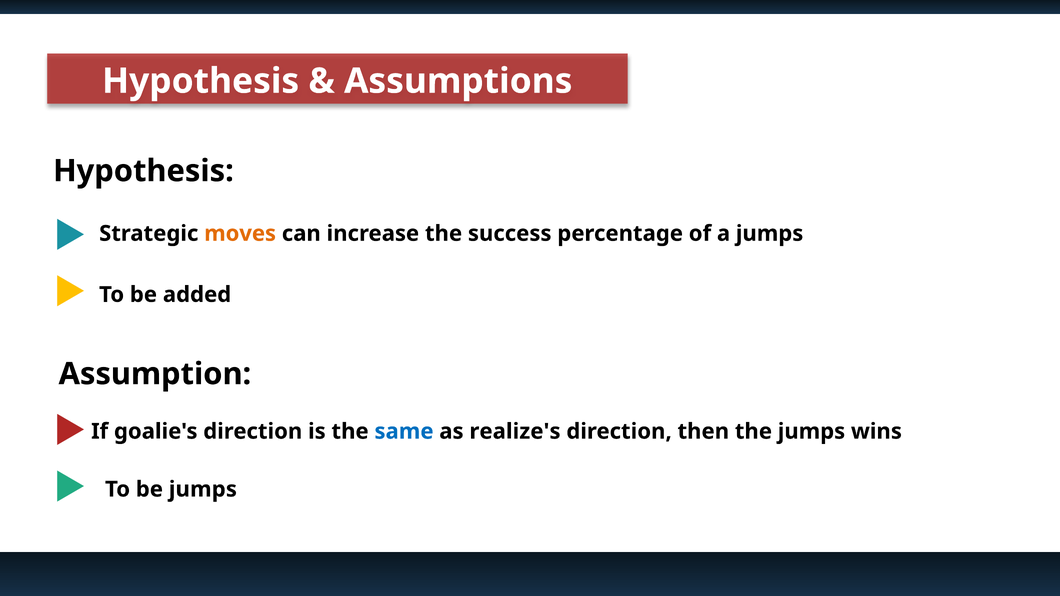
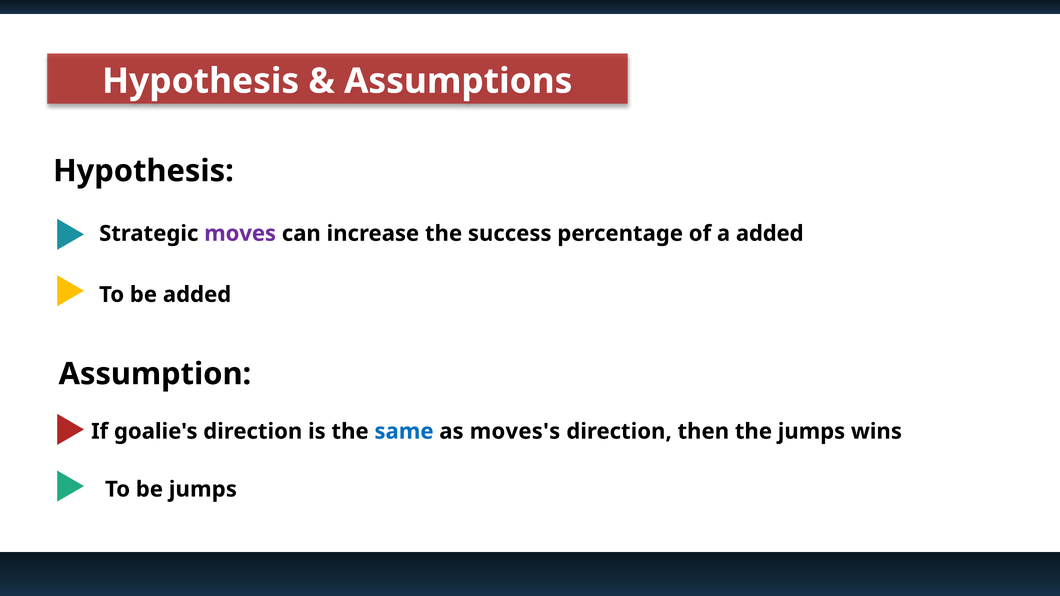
moves colour: orange -> purple (240, 234)
a jumps: jumps -> added (770, 234)
realize's: realize's -> moves's (515, 432)
